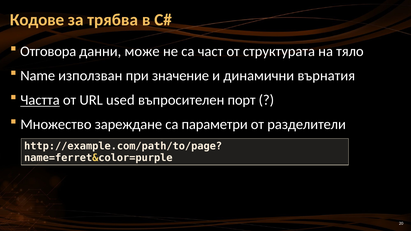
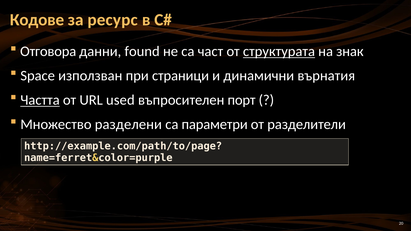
трябва: трябва -> ресурс (113, 20)
може: може -> found (142, 52)
структурата underline: none -> present (279, 52)
тяло: тяло -> знак (350, 52)
Name: Name -> Space (38, 76)
значение: значение -> страници (181, 76)
зареждане: зареждане -> разделени (128, 125)
